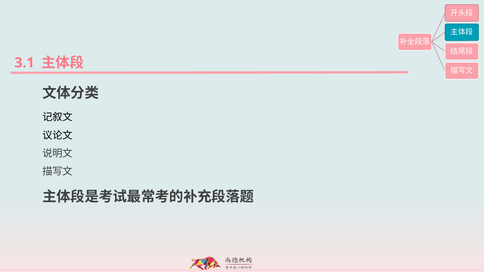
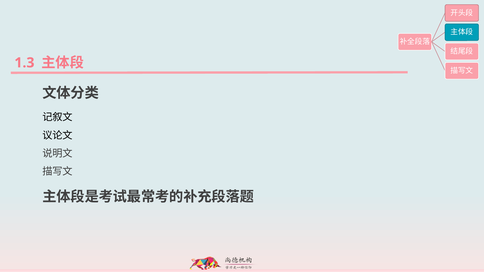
3.1: 3.1 -> 1.3 (24, 63)
